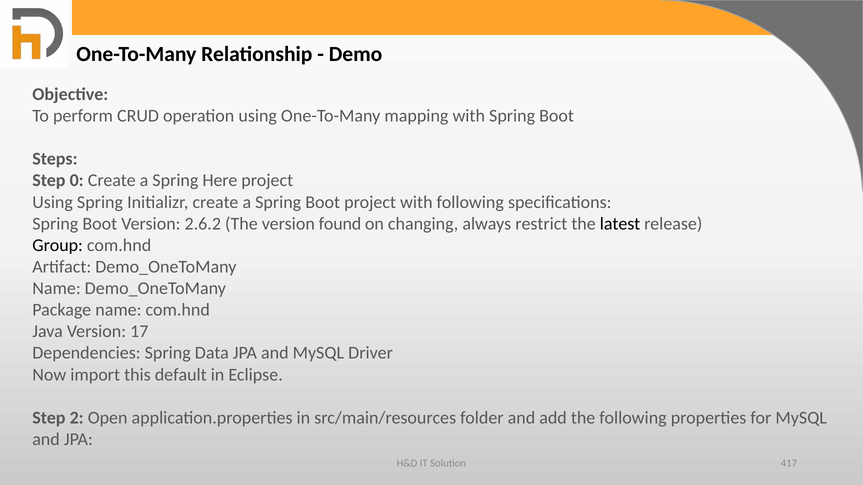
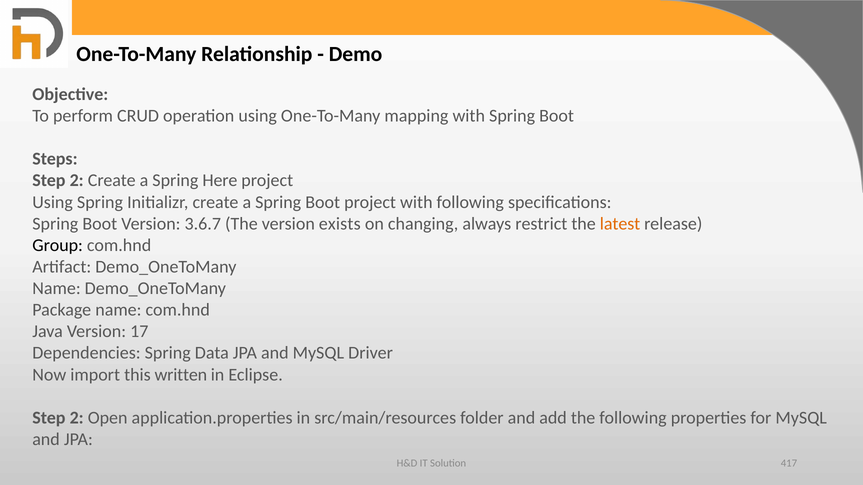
0: 0 -> 2 (77, 181)
2.6.2: 2.6.2 -> 3.6.7 (203, 224)
found: found -> exists (340, 224)
latest colour: black -> orange (620, 224)
default: default -> written (181, 375)
